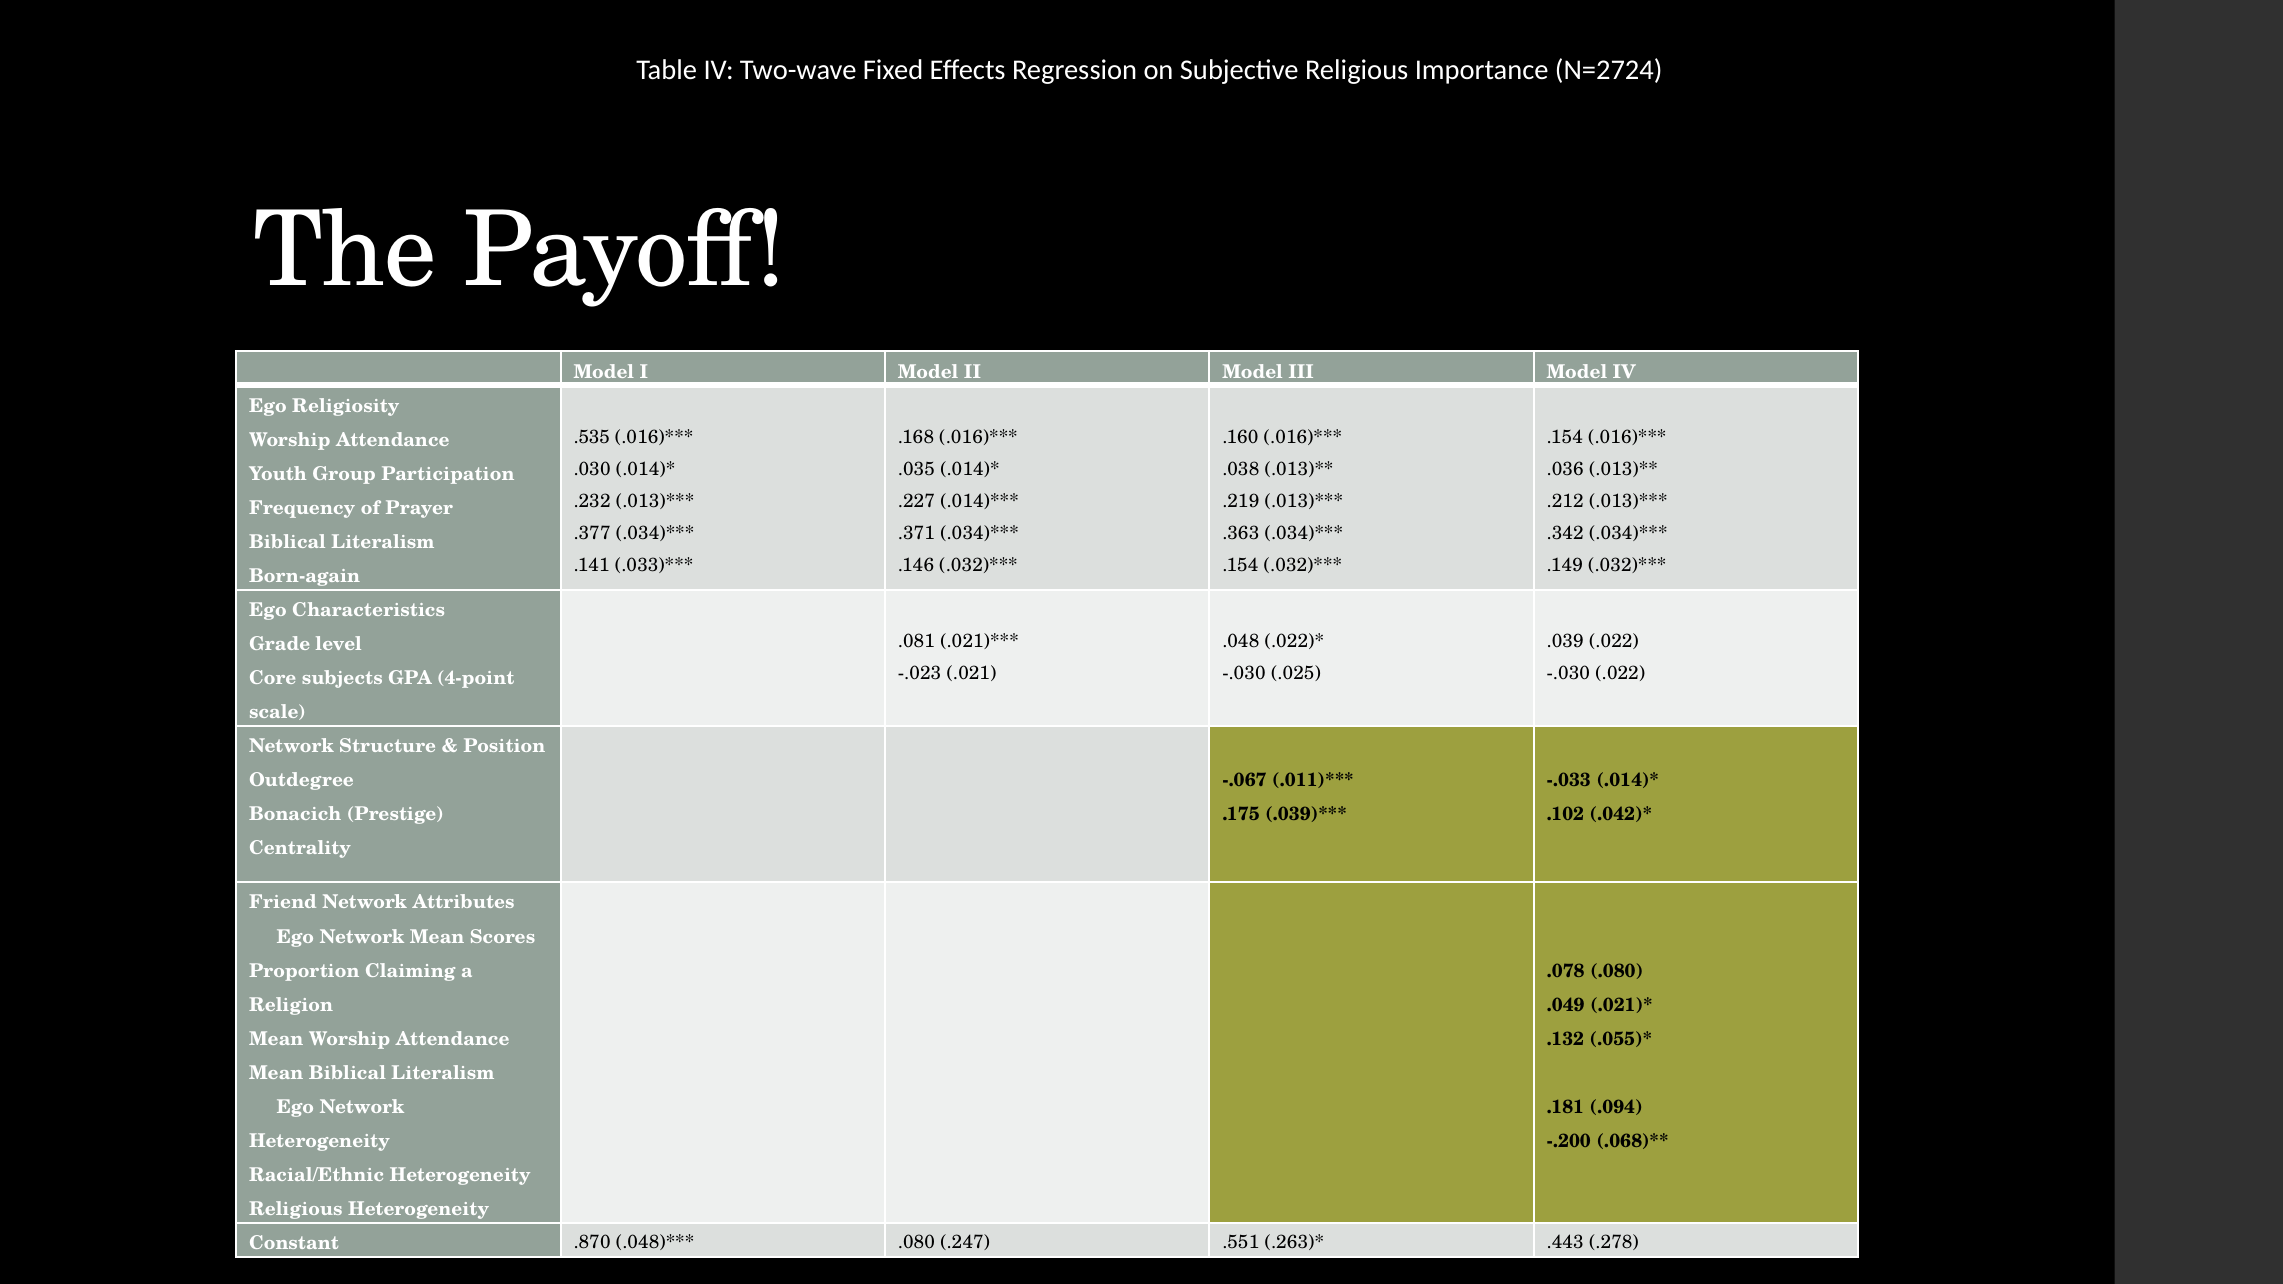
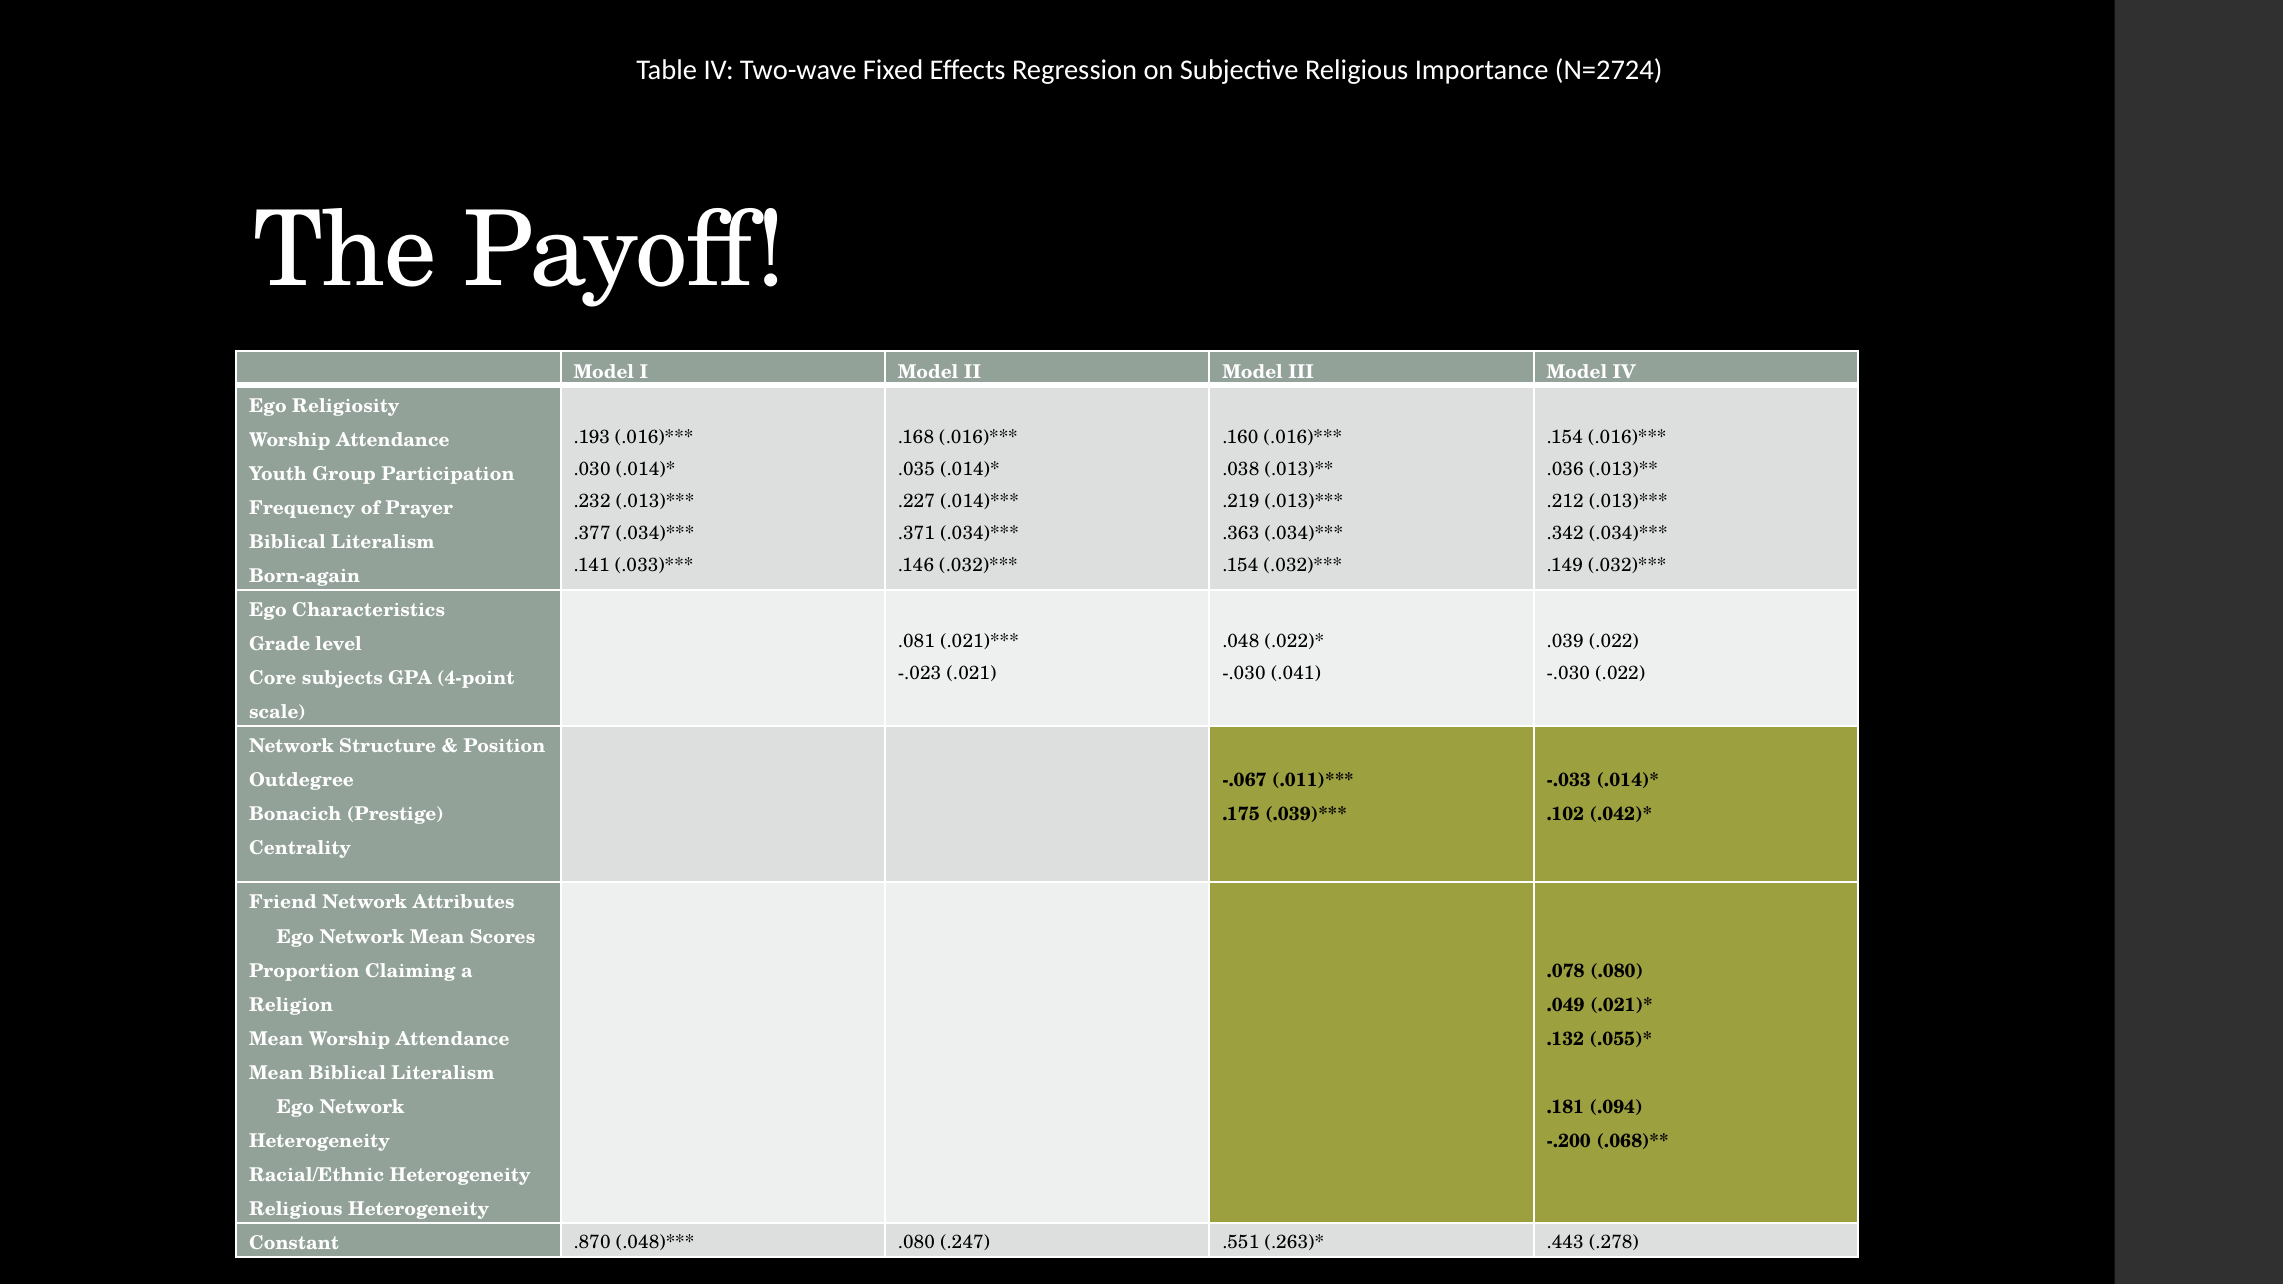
.535: .535 -> .193 (592, 437)
.025: .025 -> .041 (1296, 674)
